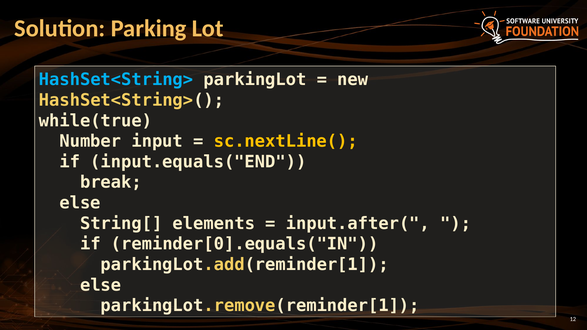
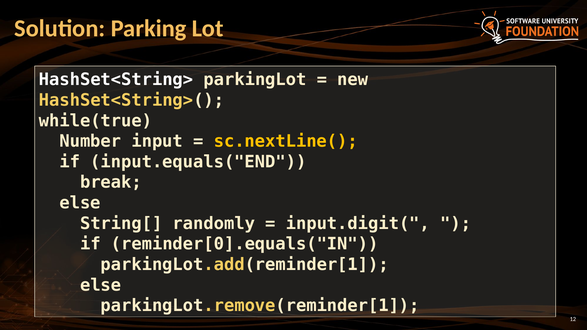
HashSet<String> colour: light blue -> white (116, 80)
elements: elements -> randomly (214, 224)
input.after(: input.after( -> input.digit( (358, 224)
